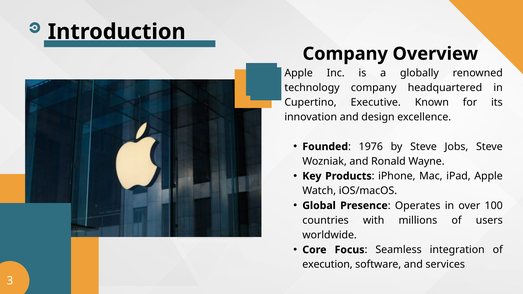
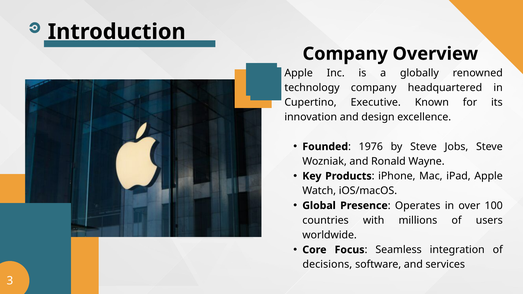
execution: execution -> decisions (327, 265)
